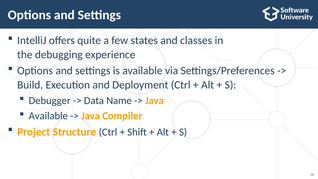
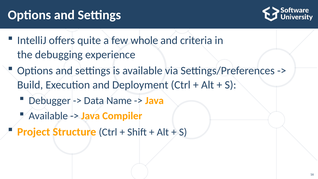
states: states -> whole (144, 40)
classes: classes -> criteria (196, 40)
